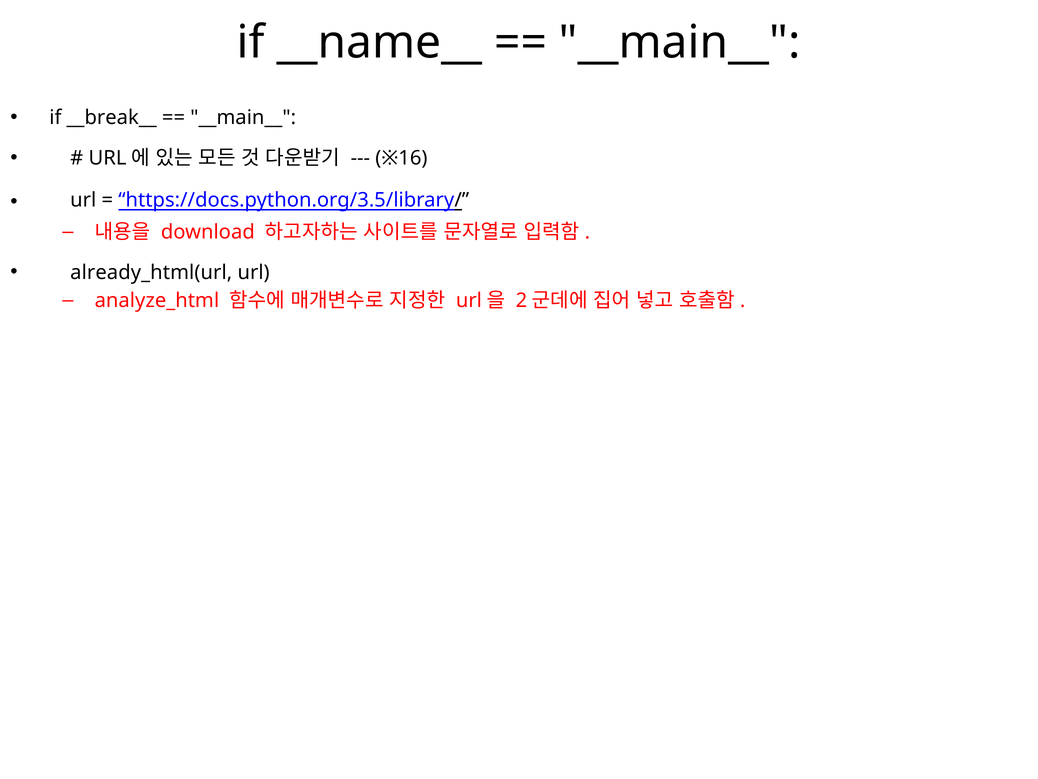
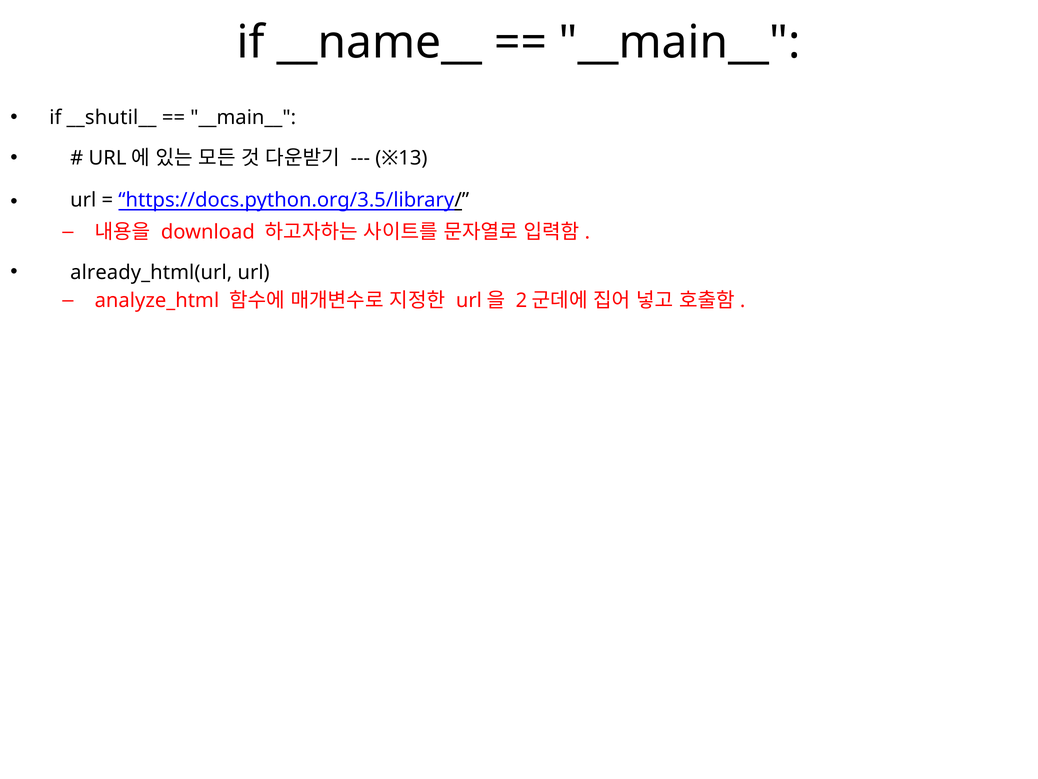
__break__: __break__ -> __shutil__ (112, 118)
※16: ※16 -> ※13 (401, 158)
